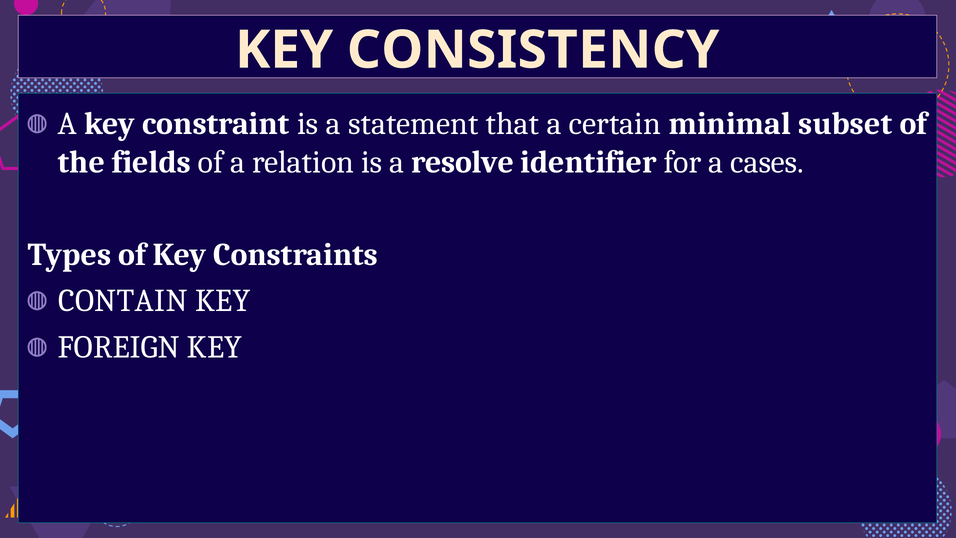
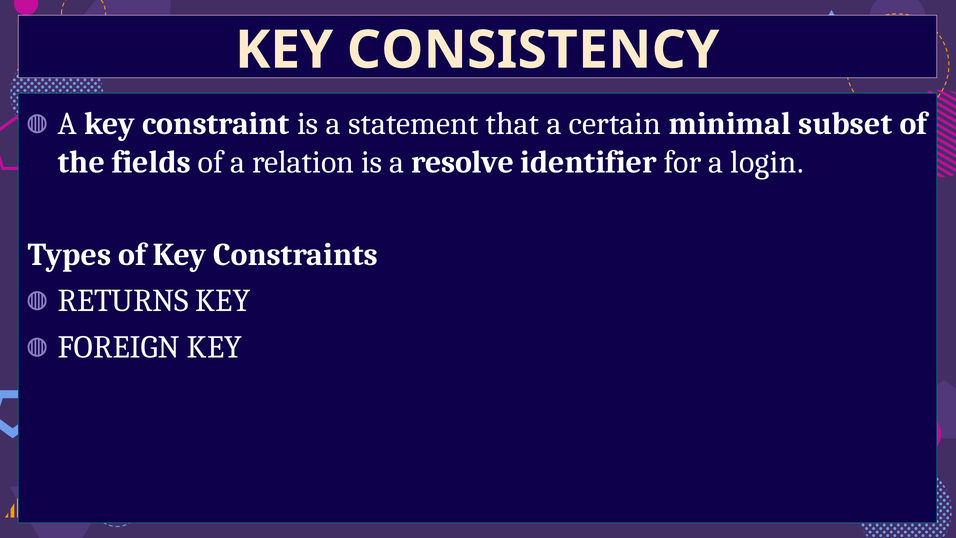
cases: cases -> login (767, 162)
CONTAIN: CONTAIN -> RETURNS (123, 301)
